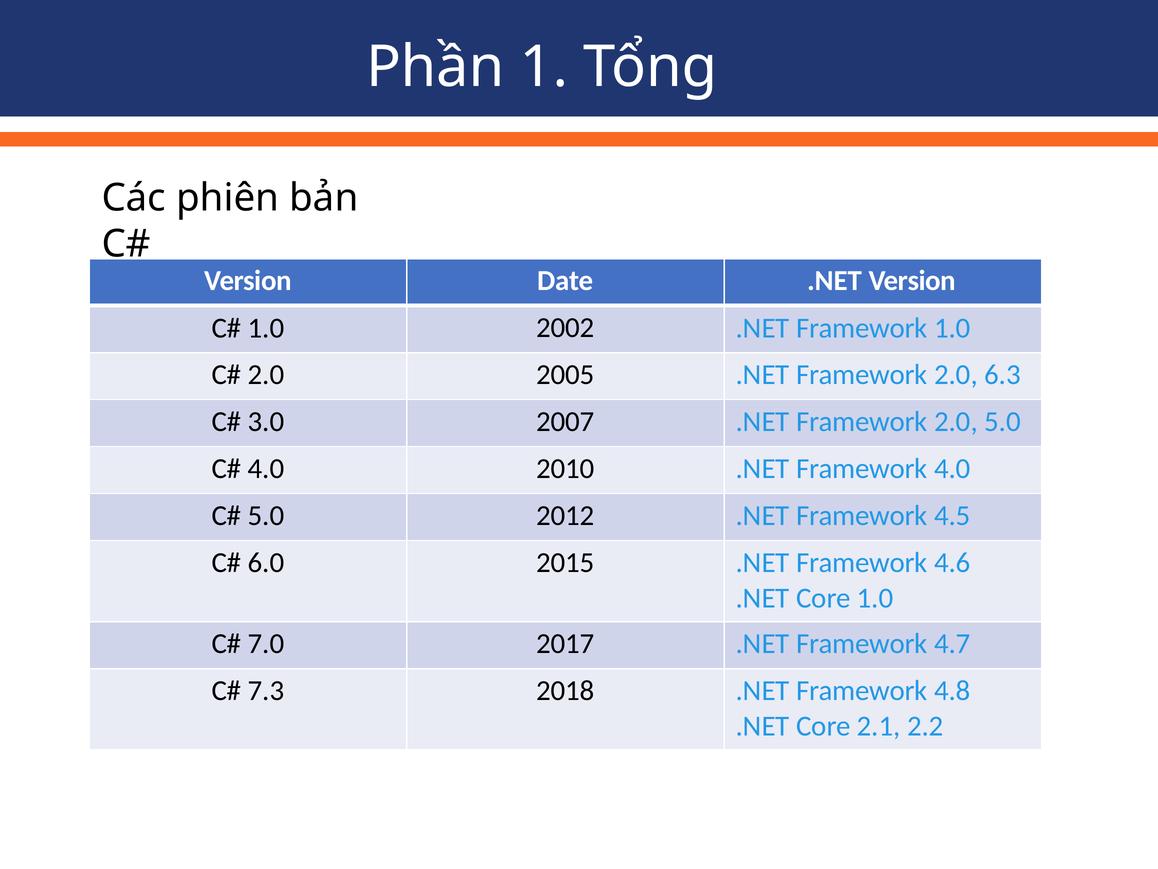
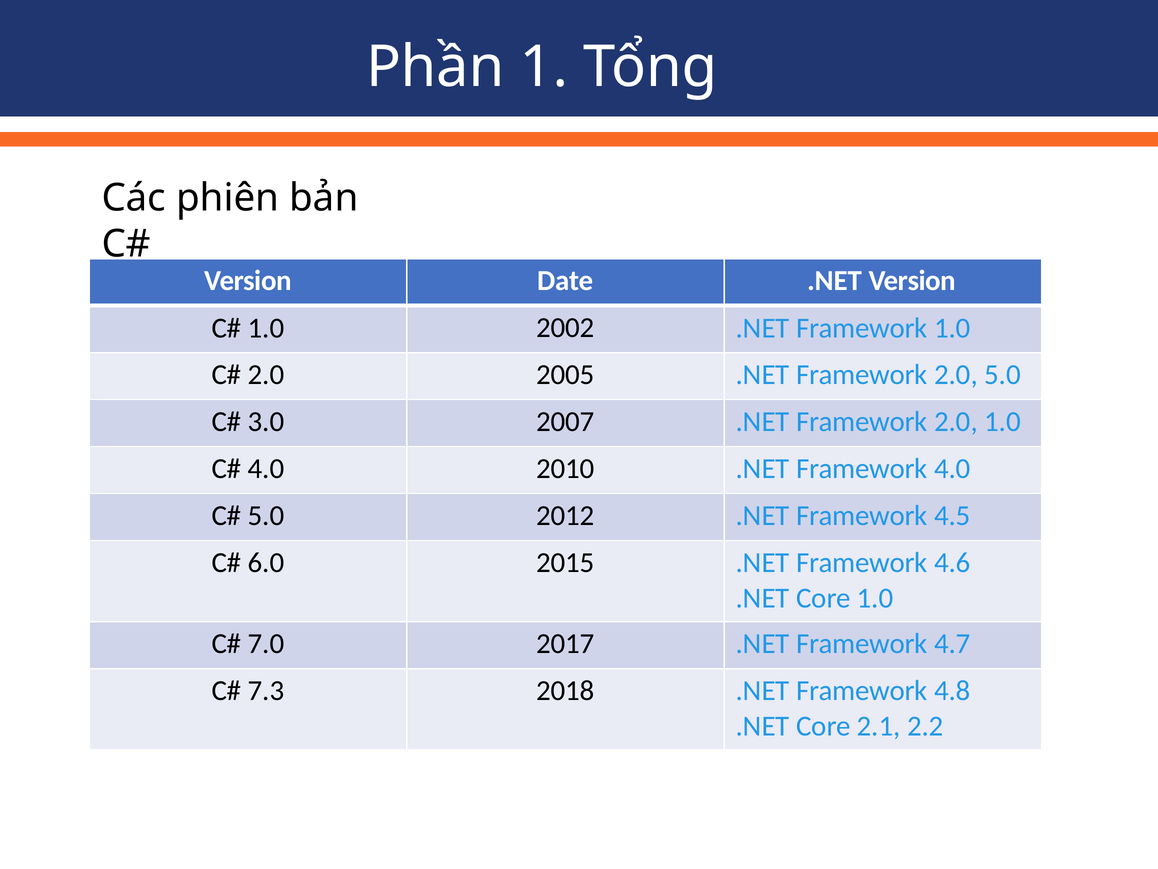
2.0 6.3: 6.3 -> 5.0 (1003, 374)
2.0 5.0: 5.0 -> 1.0 (1003, 421)
